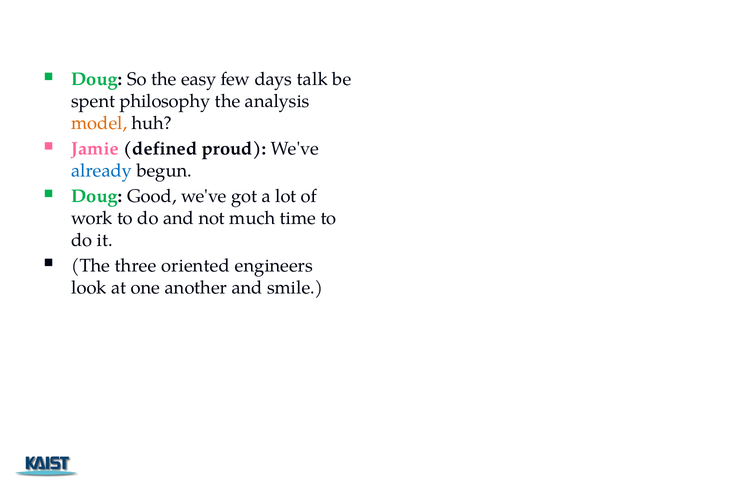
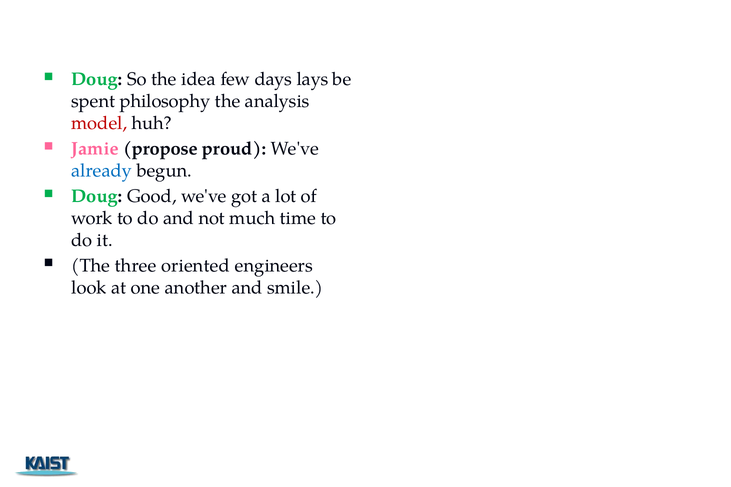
easy: easy -> idea (199, 79)
talk: talk -> lays (312, 79)
model colour: orange -> red (99, 123)
defined: defined -> propose (160, 149)
